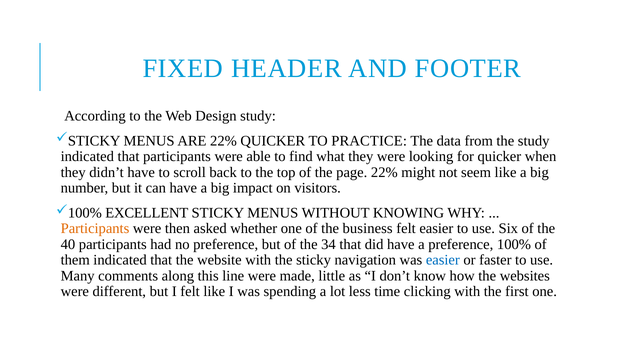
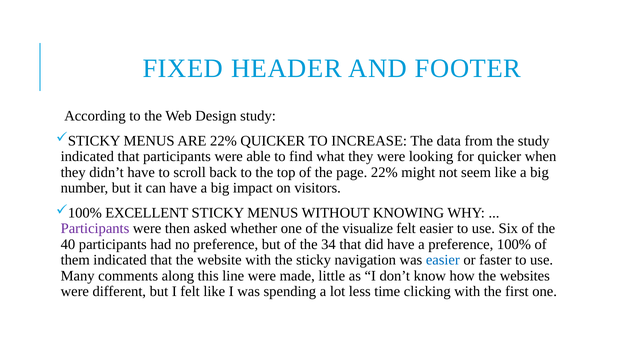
PRACTICE: PRACTICE -> INCREASE (369, 141)
Participants colour: orange -> purple (95, 229)
business: business -> visualize (368, 229)
